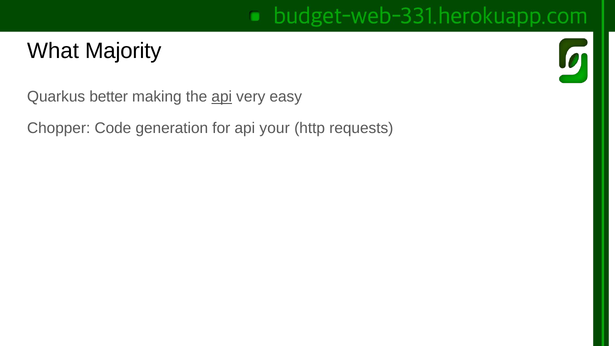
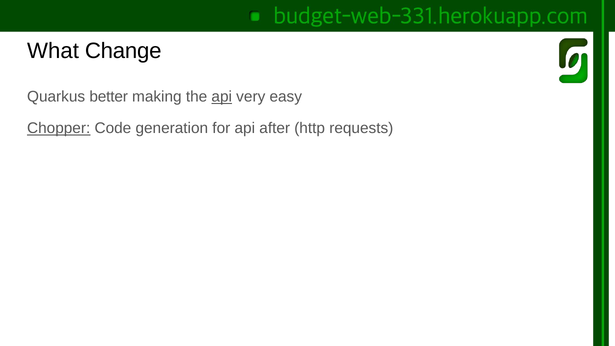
Majority: Majority -> Change (123, 51)
Chopper underline: none -> present (59, 128)
your: your -> after (275, 128)
